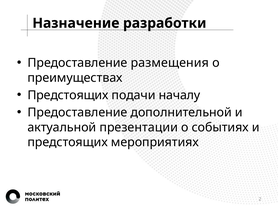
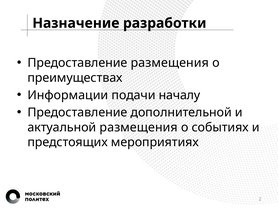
Предстоящих: Предстоящих -> Информации (68, 95)
актуальной презентации: презентации -> размещения (139, 127)
